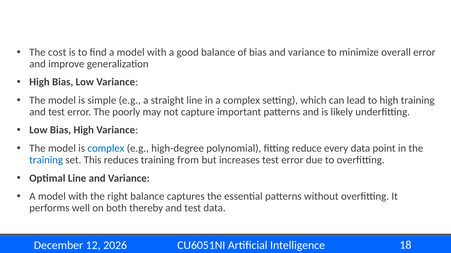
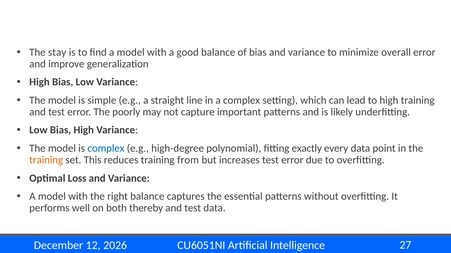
cost: cost -> stay (57, 52)
reduce: reduce -> exactly (307, 149)
training colour: blue -> orange (46, 160)
Optimal Line: Line -> Loss (77, 179)
18: 18 -> 27 (405, 246)
